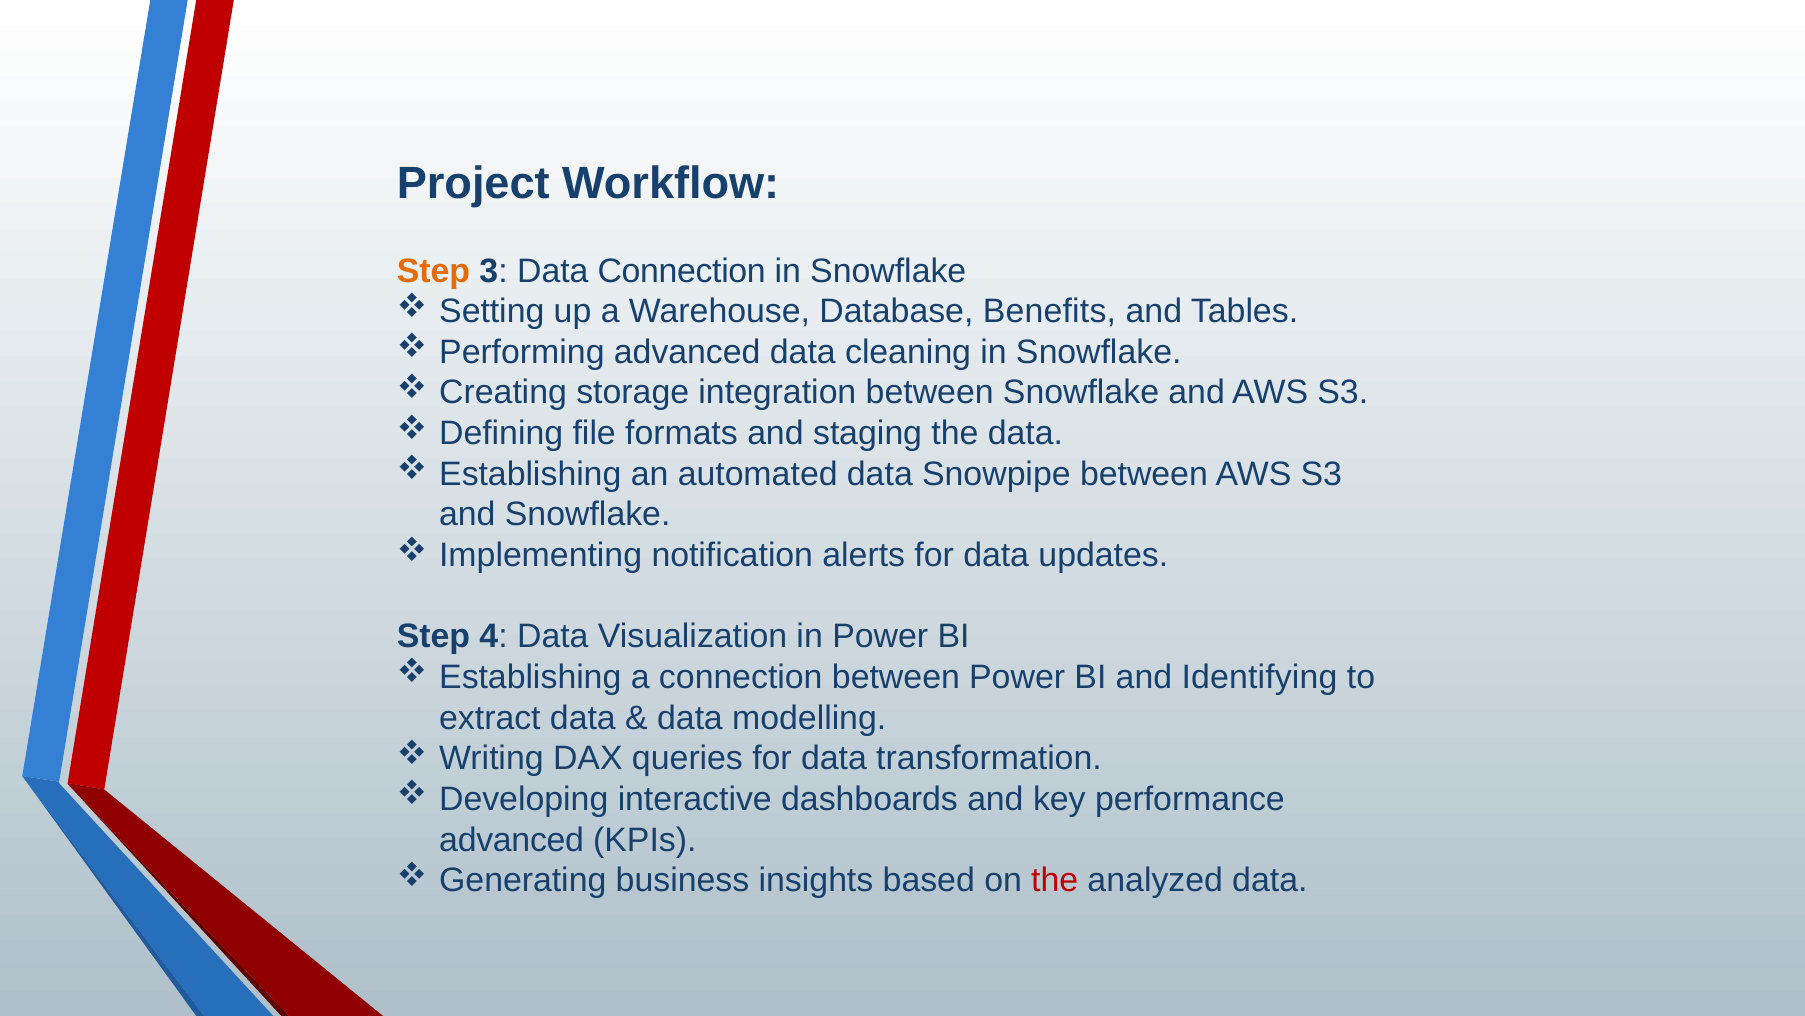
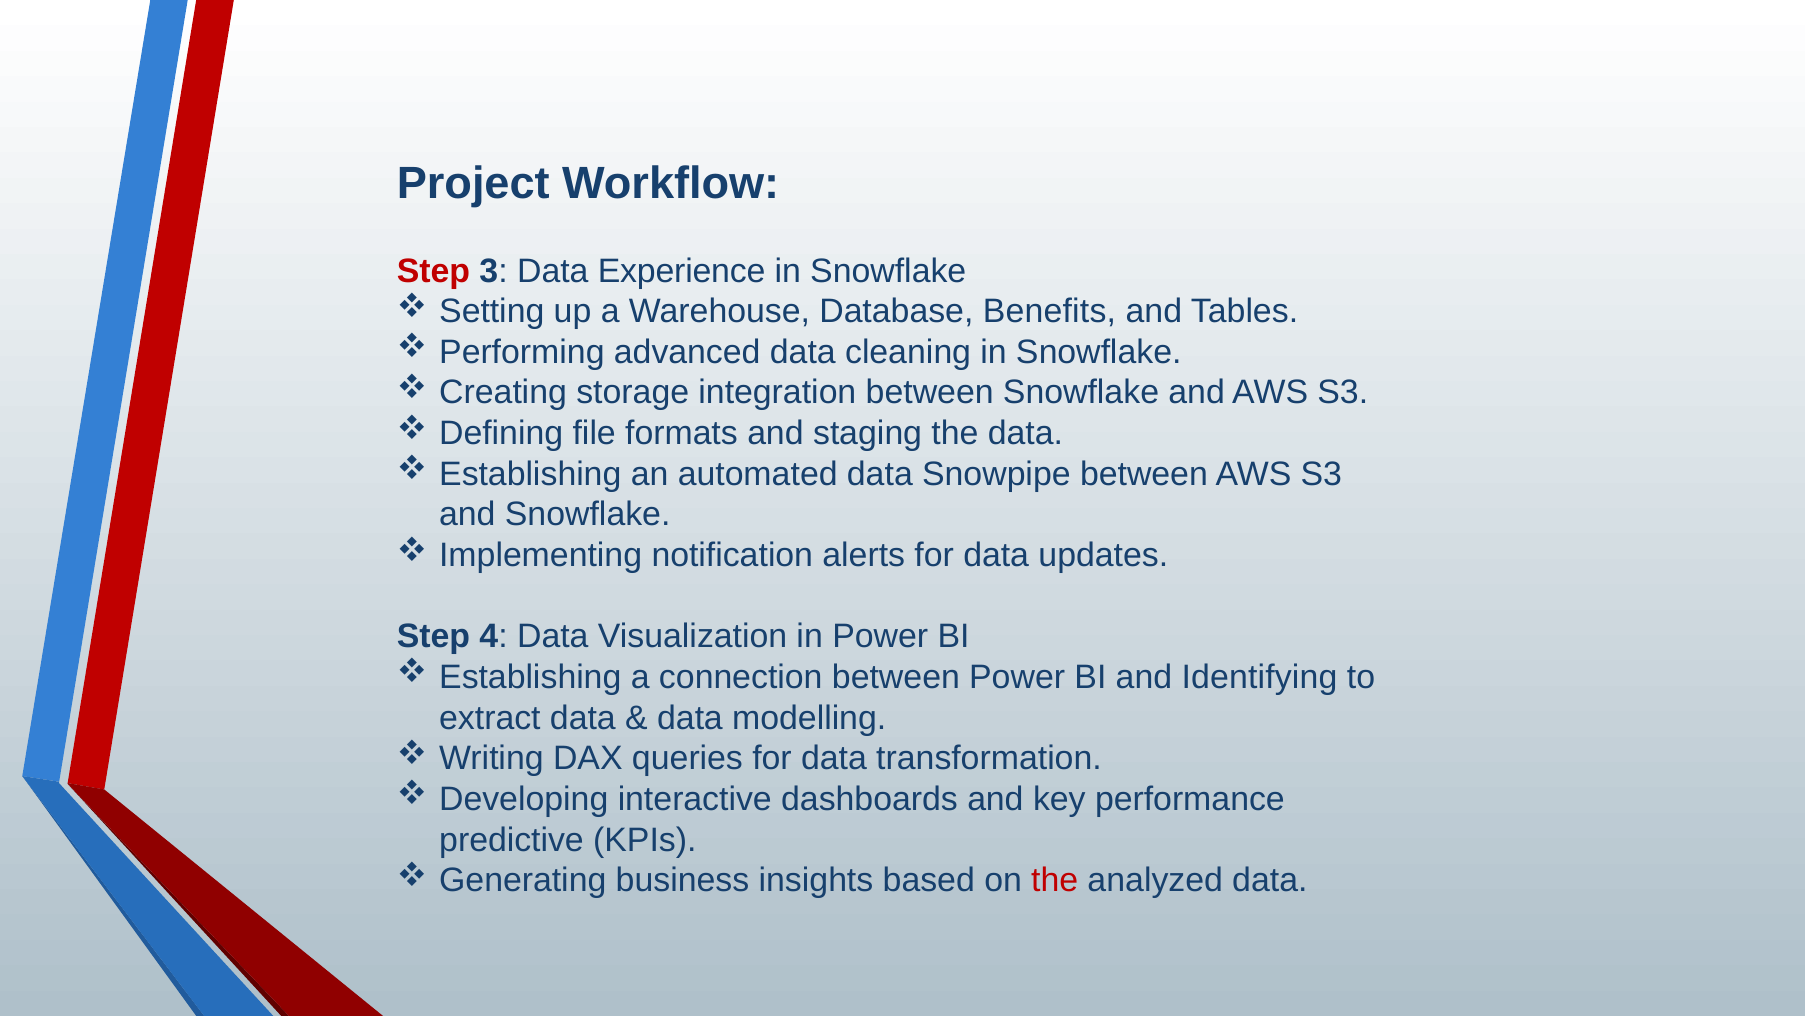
Step colour: orange -> red (433, 271)
Data Connection: Connection -> Experience (682, 271)
advanced: advanced -> predictive (511, 839)
